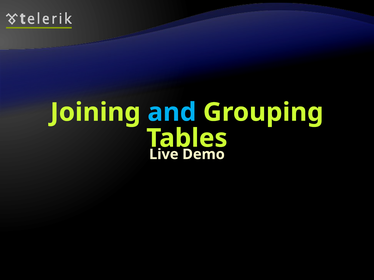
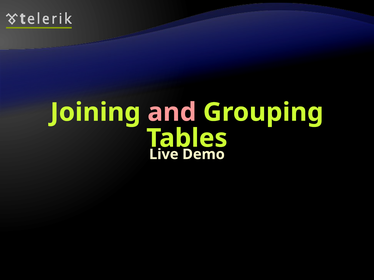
and colour: light blue -> pink (172, 112)
